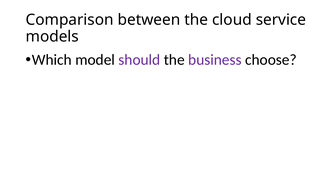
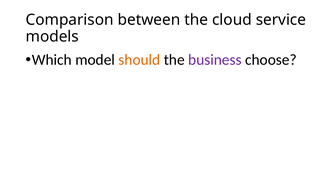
should colour: purple -> orange (139, 60)
